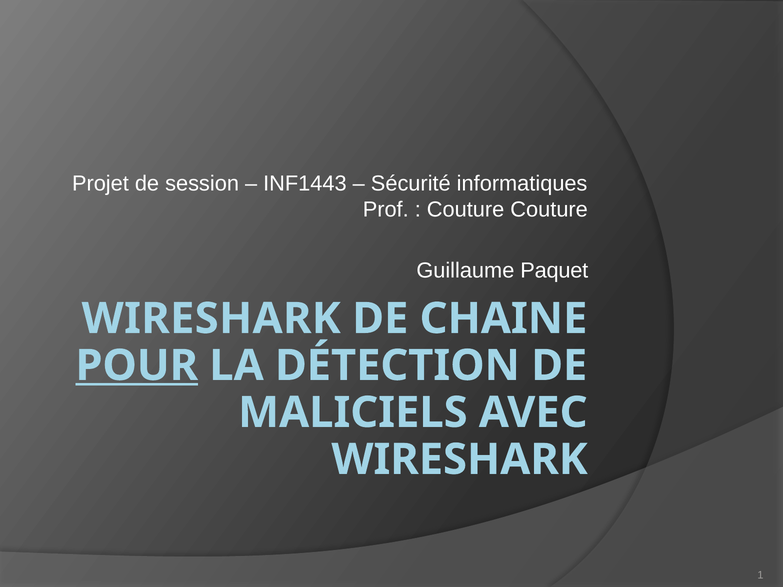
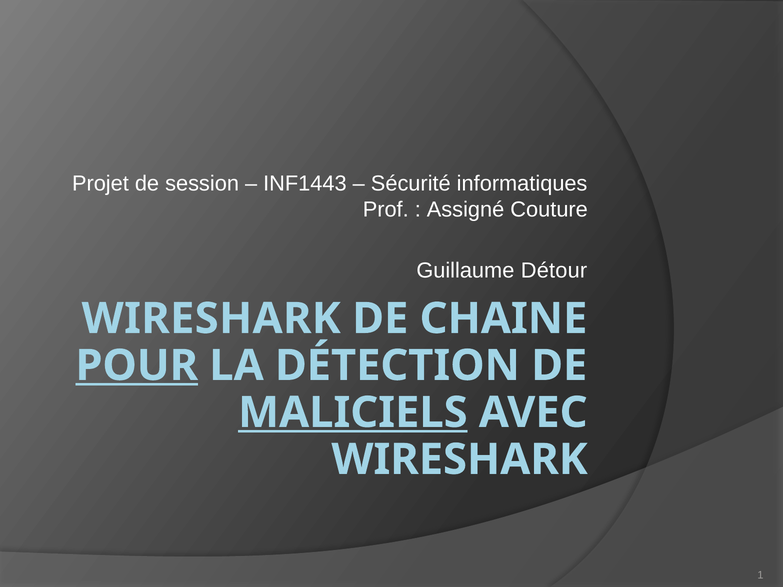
Couture: Couture -> Assigné (466, 210)
Paquet: Paquet -> Détour (554, 271)
MALICIELS underline: none -> present (353, 413)
